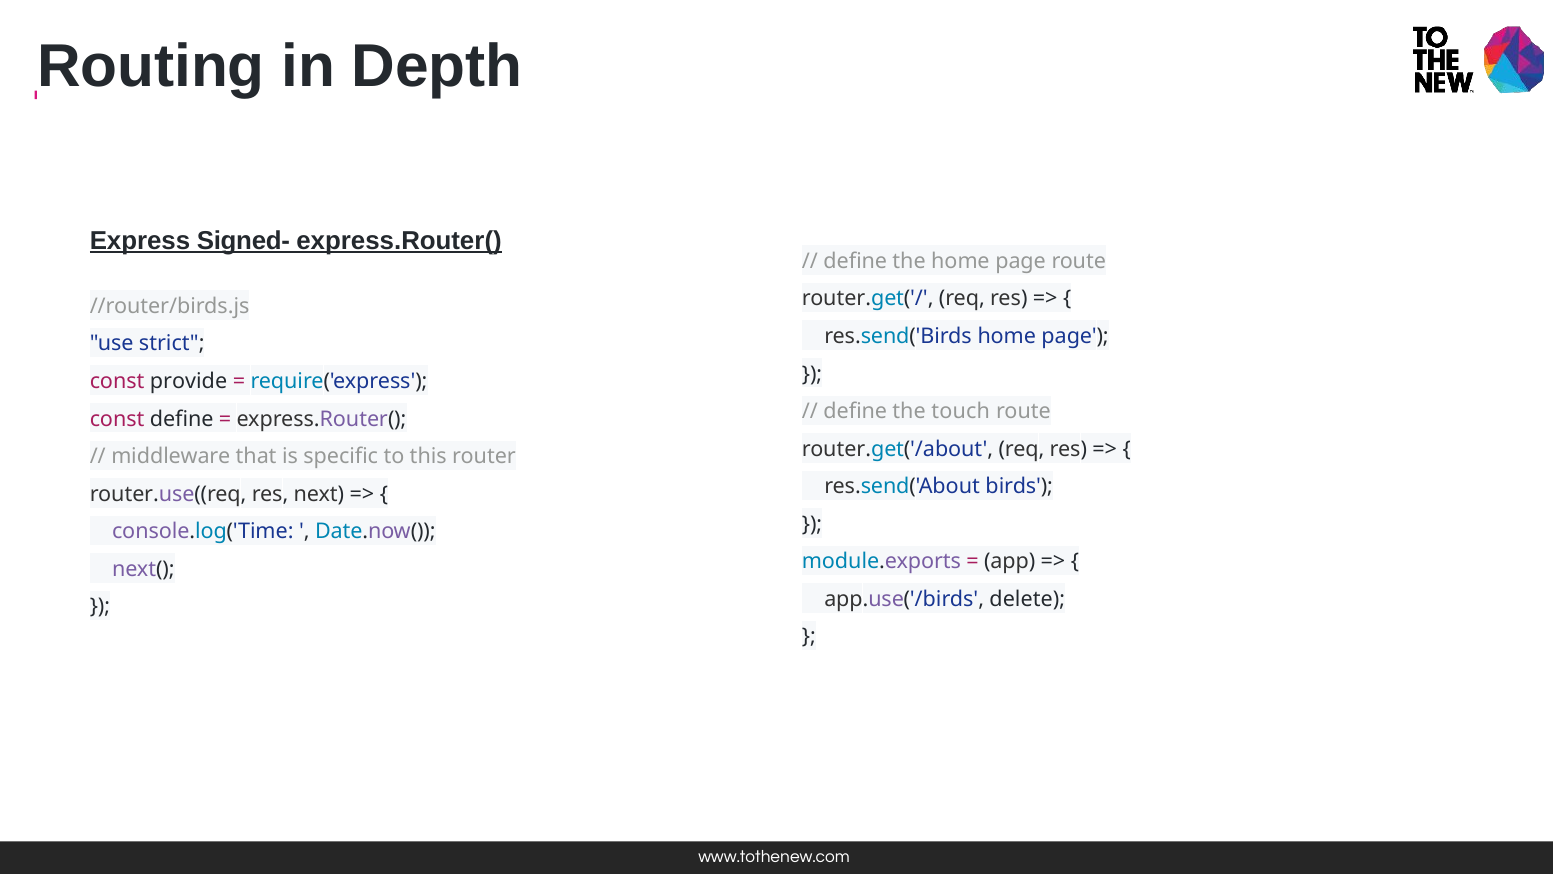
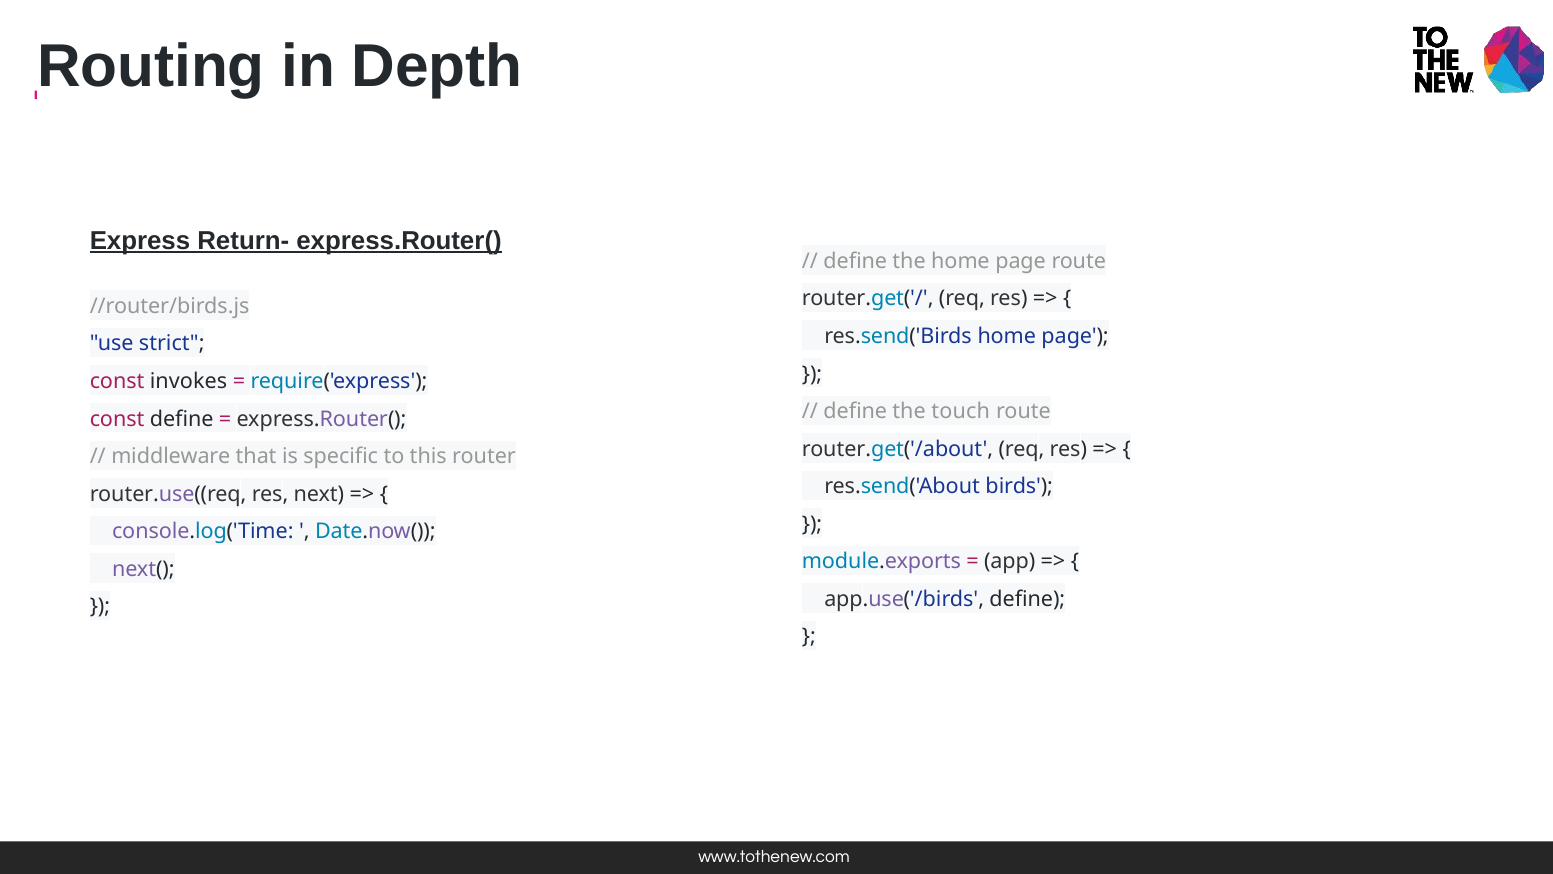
Signed-: Signed- -> Return- (243, 240)
provide: provide -> invokes (189, 381)
app.use('/birds delete: delete -> define (1027, 599)
